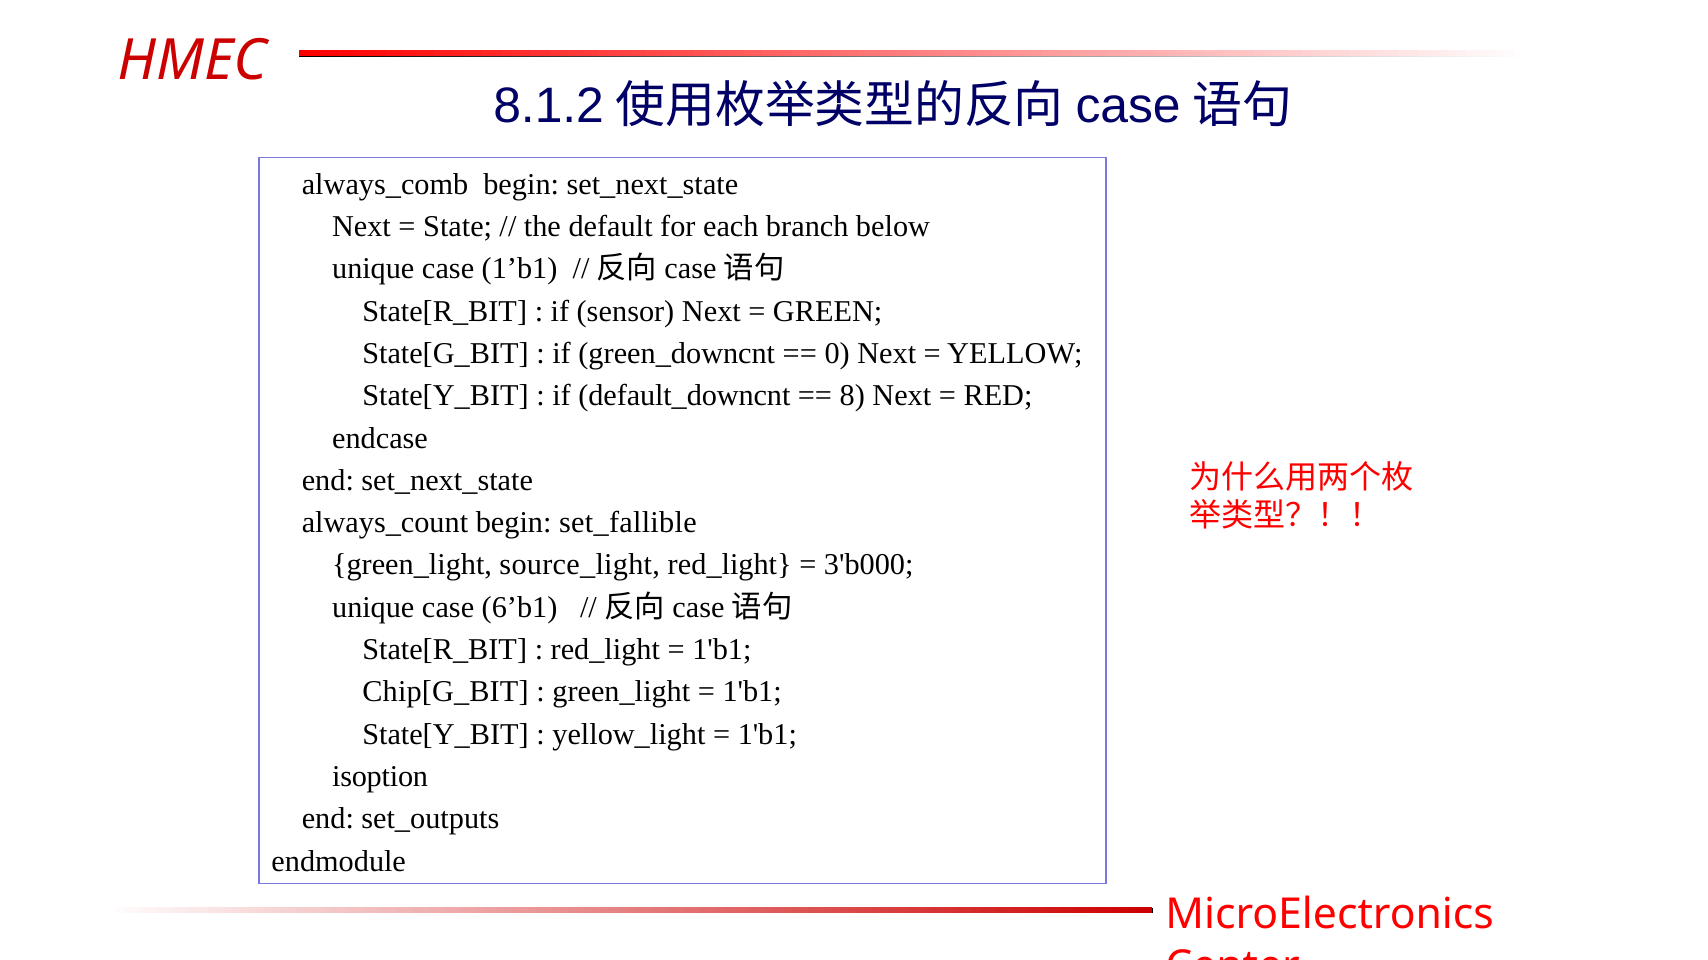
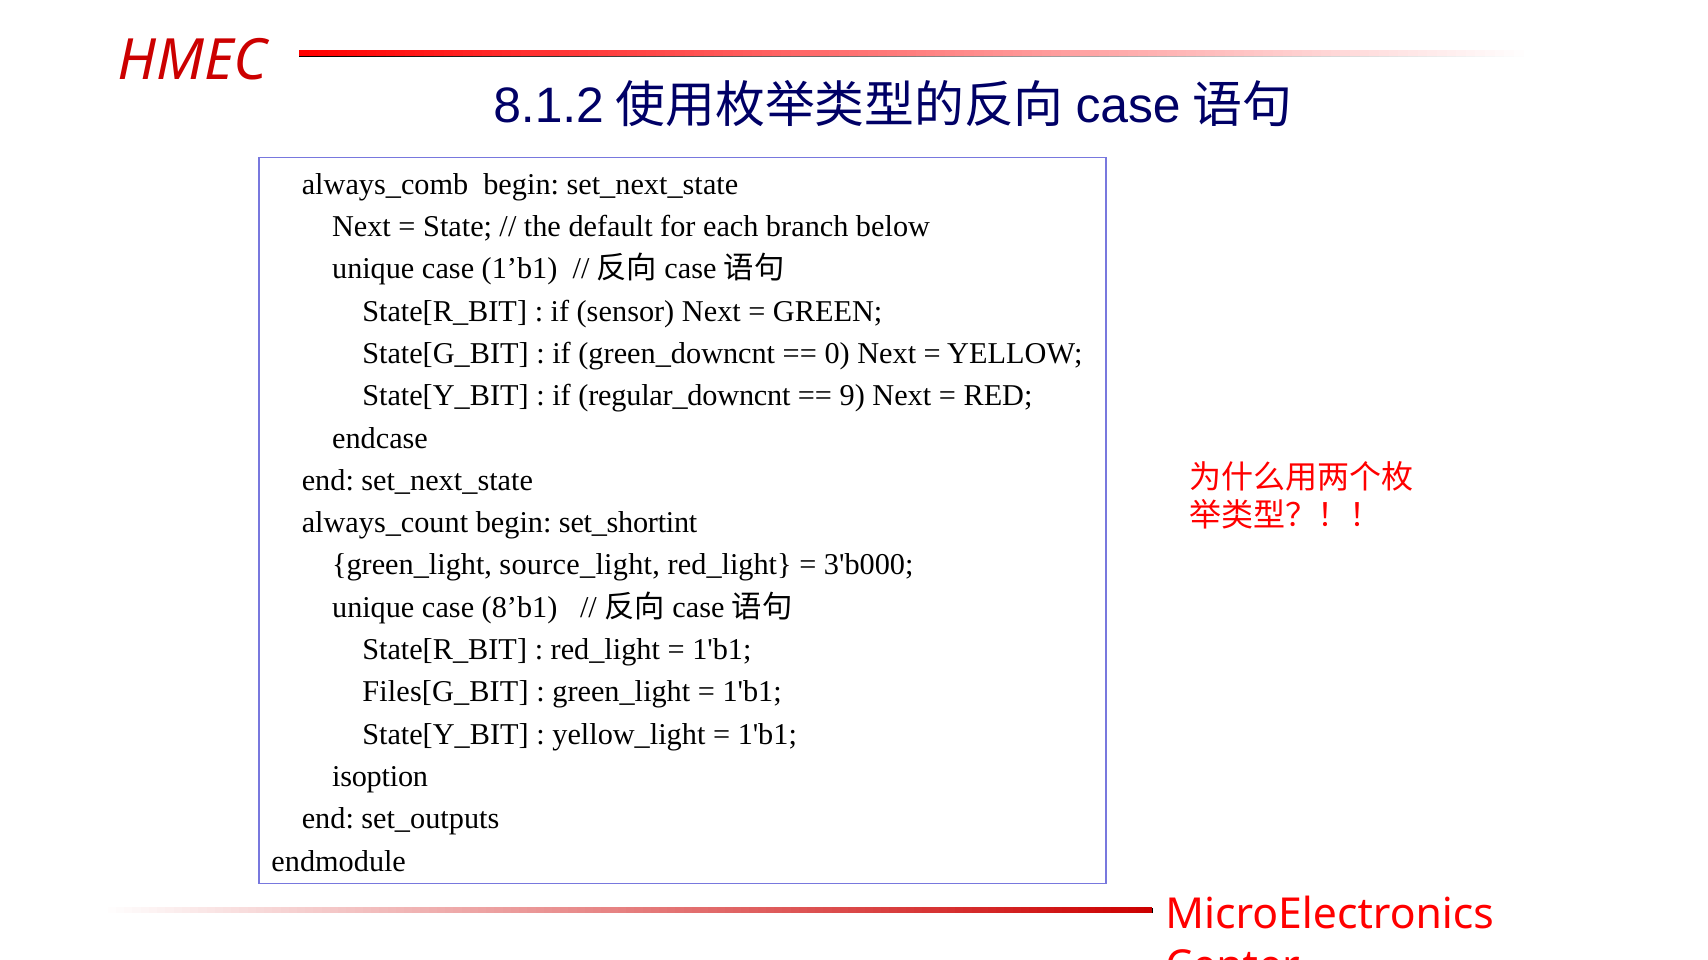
default_downcnt: default_downcnt -> regular_downcnt (684, 396)
8: 8 -> 9 (852, 396)
set_fallible: set_fallible -> set_shortint (628, 523)
6’b1: 6’b1 -> 8’b1 (520, 608)
Chip[G_BIT: Chip[G_BIT -> Files[G_BIT (446, 693)
